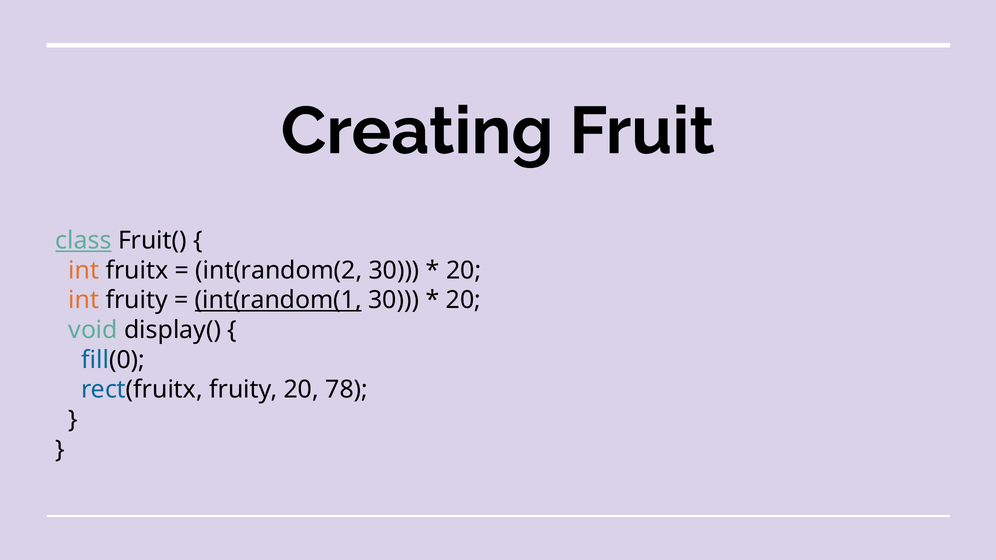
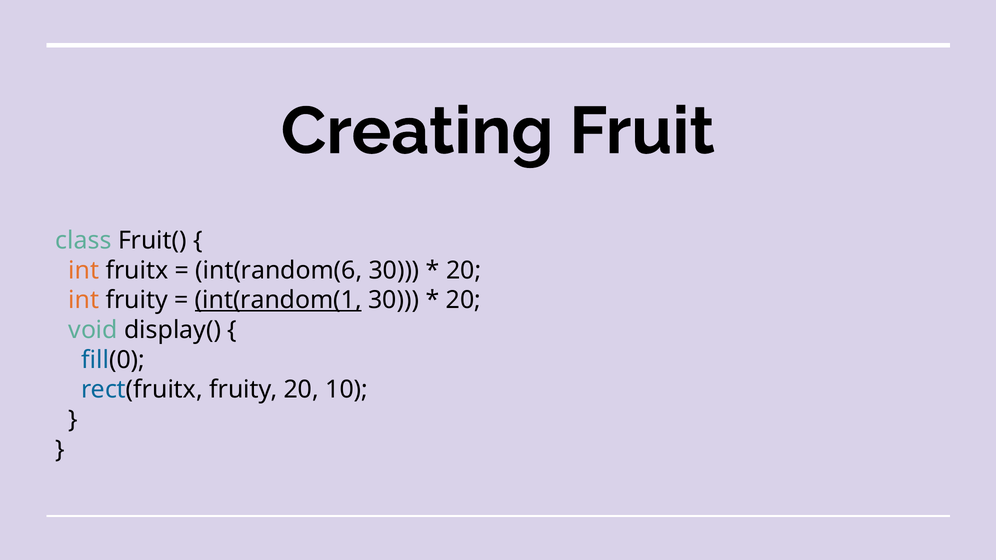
class underline: present -> none (83, 241)
int(random(2: int(random(2 -> int(random(6 (279, 270)
78: 78 -> 10 (347, 390)
